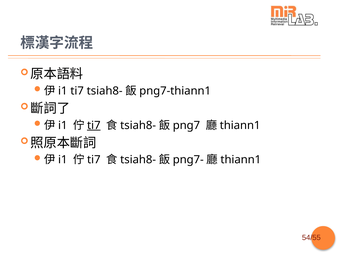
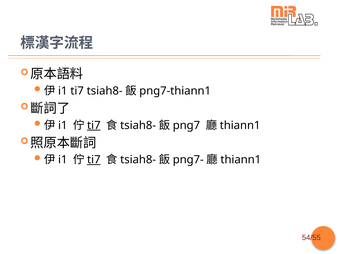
ti7 underline: none -> present (94, 160)
